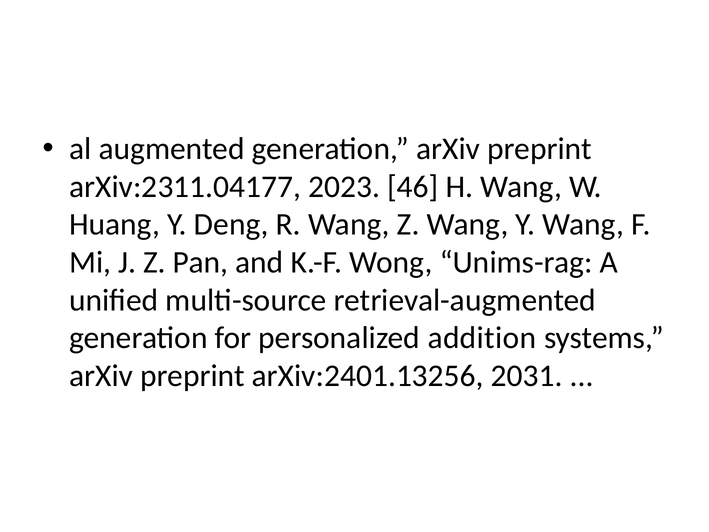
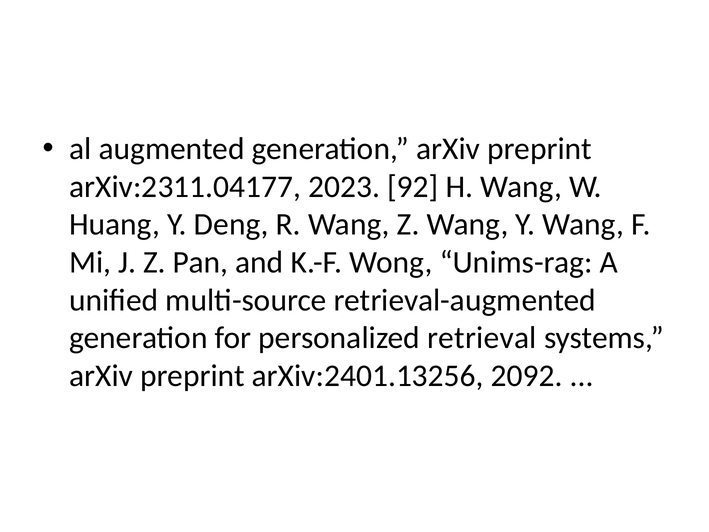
46: 46 -> 92 (413, 187)
addition: addition -> retrieval (482, 338)
2031: 2031 -> 2092 (527, 376)
